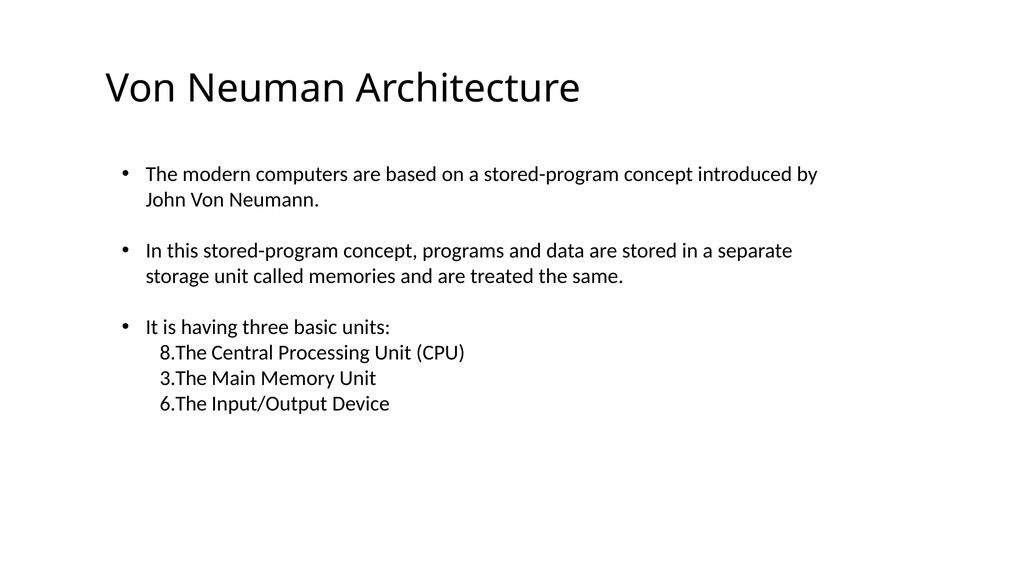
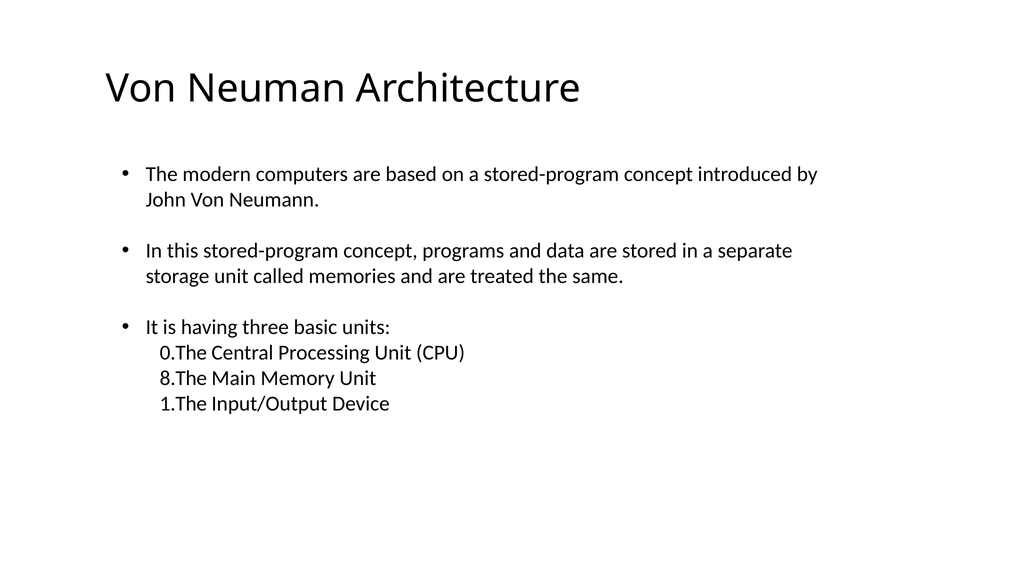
8.The: 8.The -> 0.The (183, 353)
3.The: 3.The -> 8.The (183, 378)
6.The: 6.The -> 1.The (183, 404)
